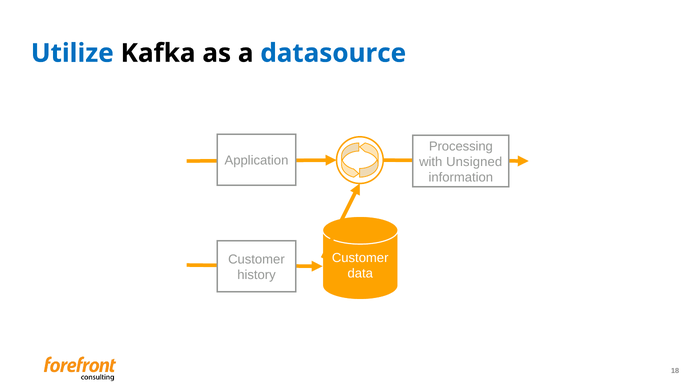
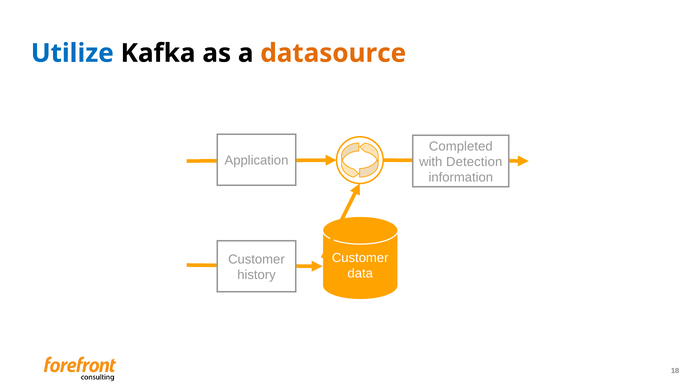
datasource colour: blue -> orange (333, 53)
Processing: Processing -> Completed (461, 146)
Unsigned: Unsigned -> Detection (474, 162)
